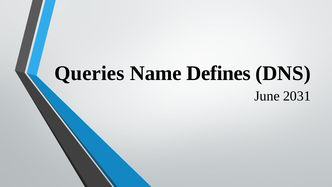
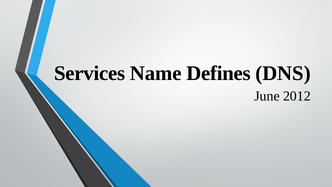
Queries: Queries -> Services (90, 73)
2031: 2031 -> 2012 (297, 96)
